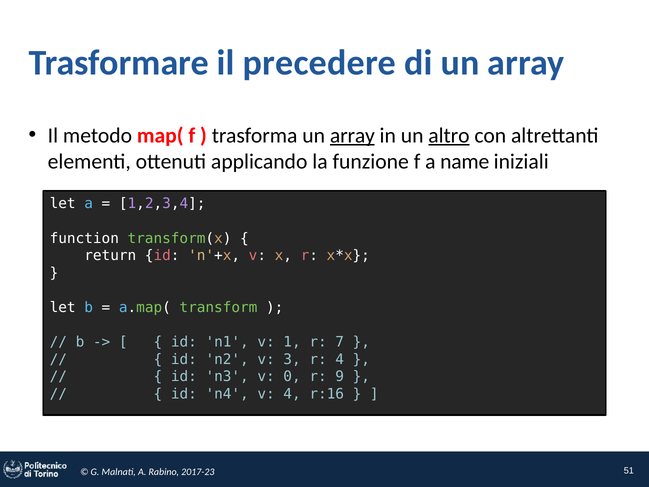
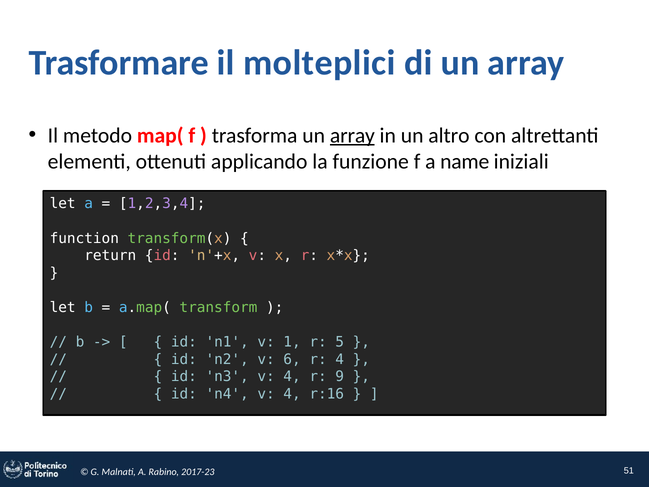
precedere: precedere -> molteplici (319, 63)
altro underline: present -> none (449, 135)
7: 7 -> 5 (340, 342)
3: 3 -> 6 (292, 359)
n3 v 0: 0 -> 4 (292, 377)
